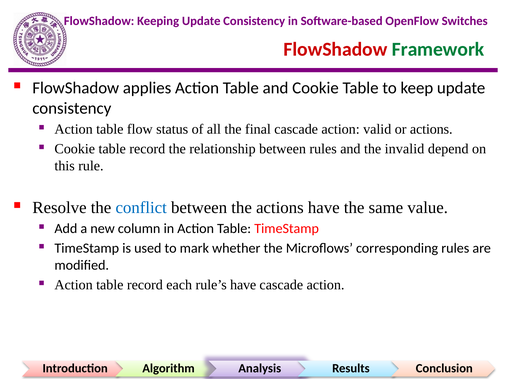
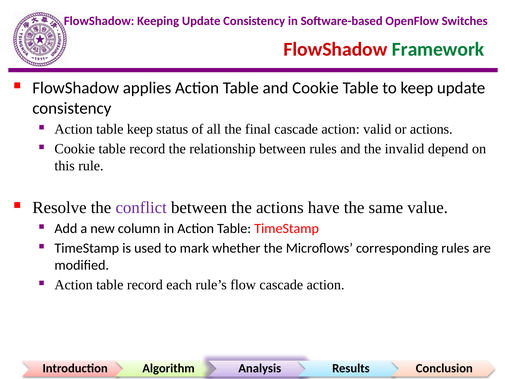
table flow: flow -> keep (140, 129)
conflict colour: blue -> purple (141, 207)
rule’s have: have -> flow (243, 285)
